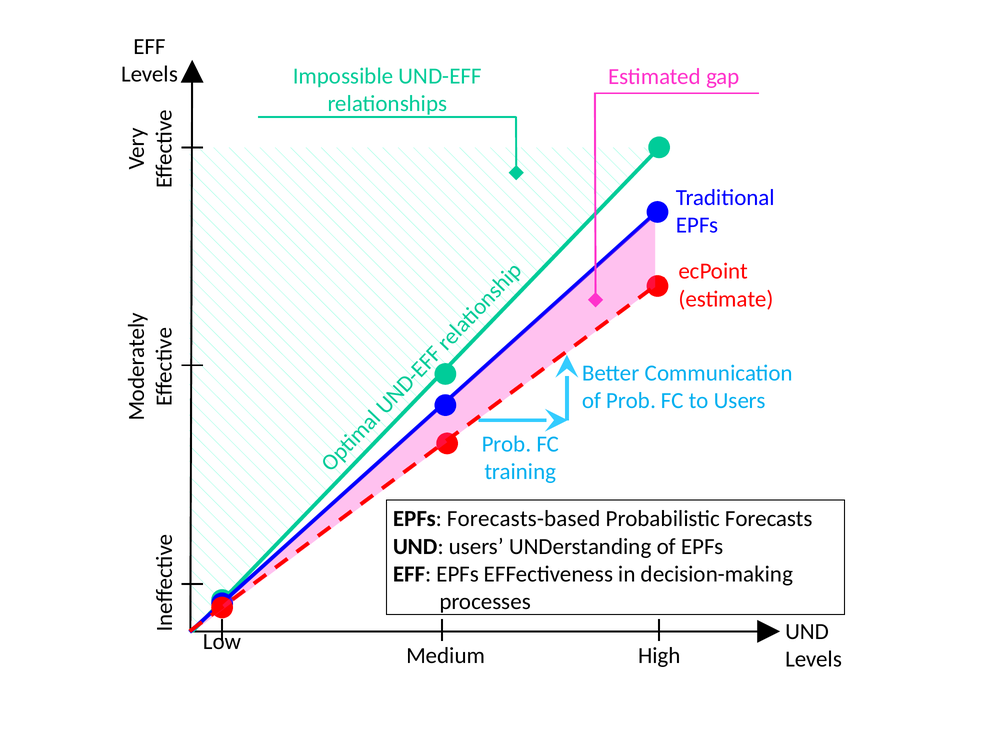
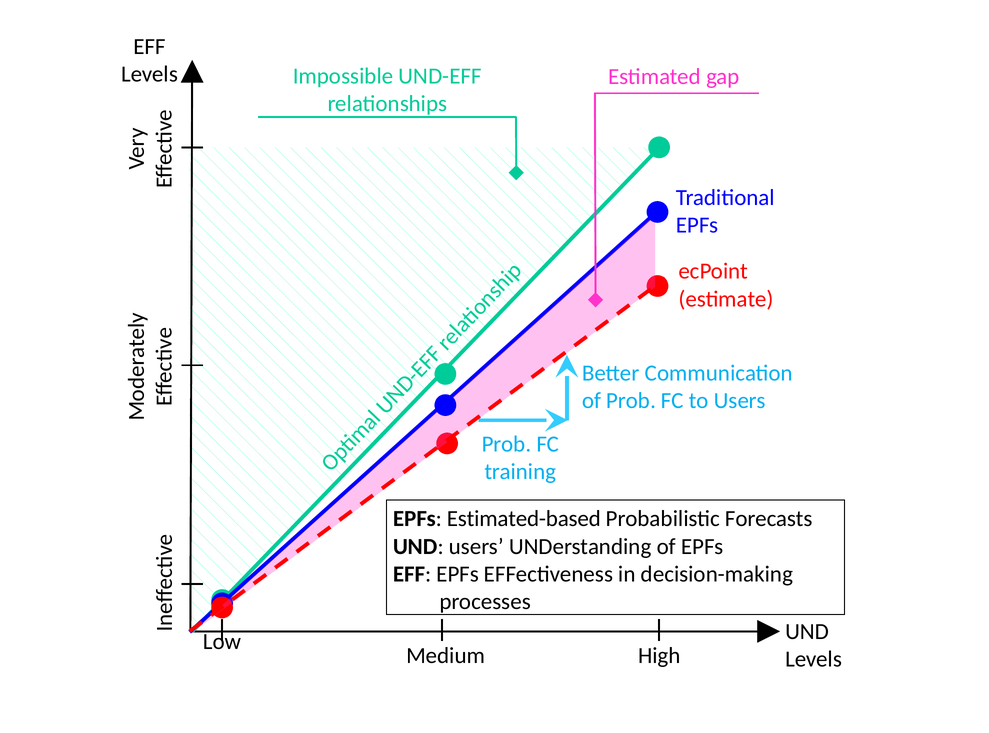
Forecasts-based: Forecasts-based -> Estimated-based (524, 519)
